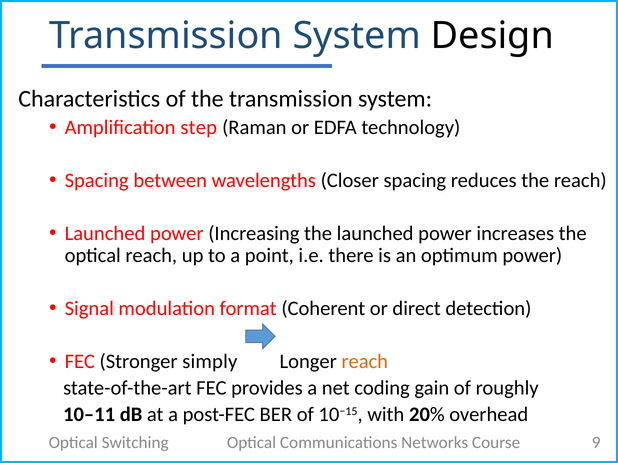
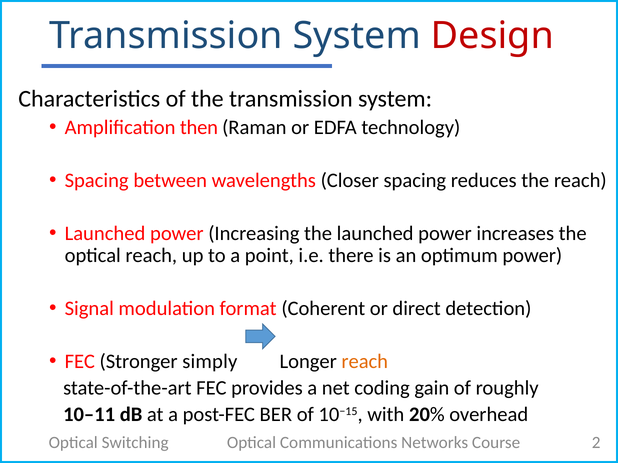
Design colour: black -> red (492, 36)
step: step -> then (199, 127)
9: 9 -> 2 (596, 443)
